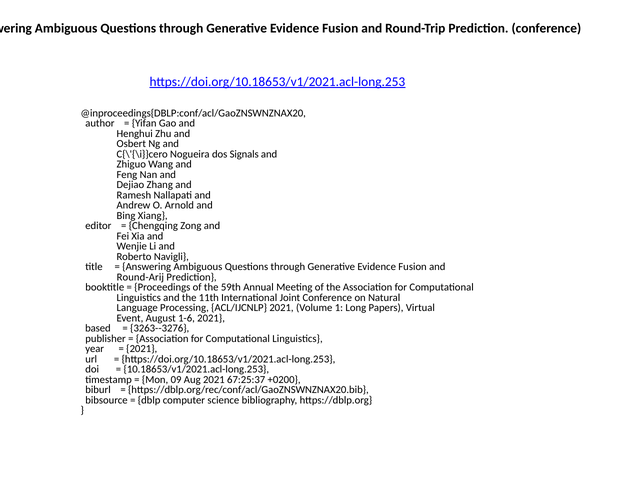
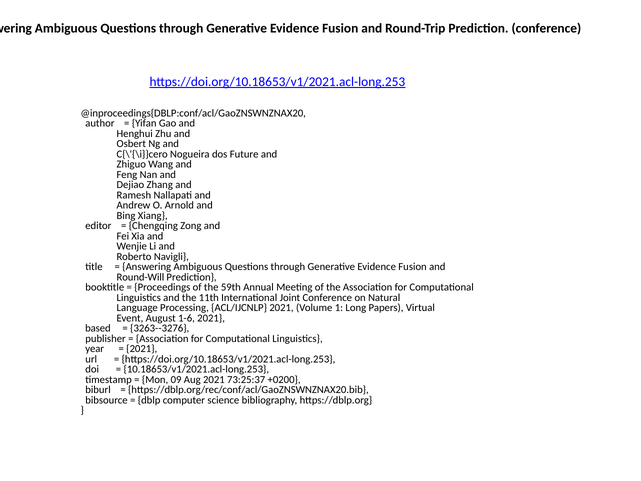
Signals: Signals -> Future (244, 154)
Round-Arij: Round-Arij -> Round-Will (140, 277)
67:25:37: 67:25:37 -> 73:25:37 (246, 379)
